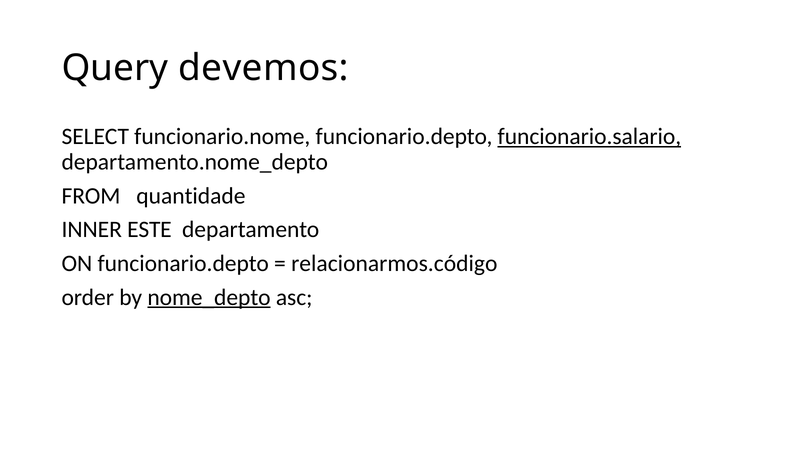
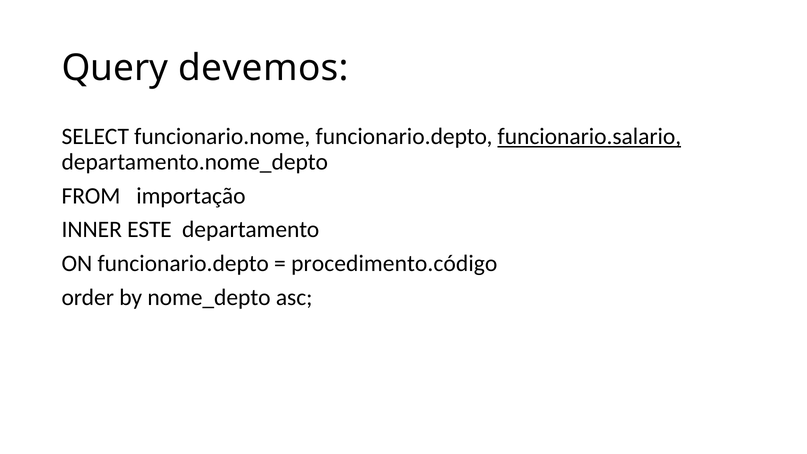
quantidade: quantidade -> importação (191, 196)
relacionarmos.código: relacionarmos.código -> procedimento.código (394, 263)
nome_depto underline: present -> none (209, 297)
